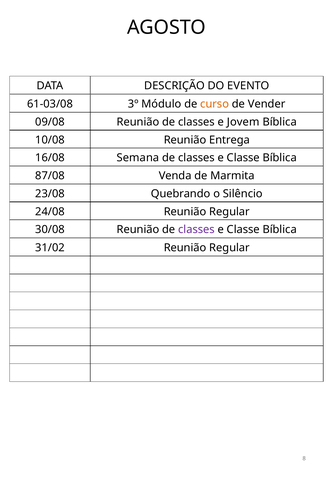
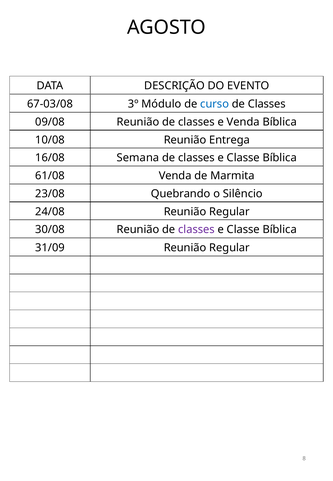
61-03/08: 61-03/08 -> 67-03/08 (50, 104)
curso colour: orange -> blue (215, 104)
Vender: Vender -> Classes (267, 104)
e Jovem: Jovem -> Venda (243, 122)
87/08: 87/08 -> 61/08 (50, 176)
31/02: 31/02 -> 31/09 (50, 248)
